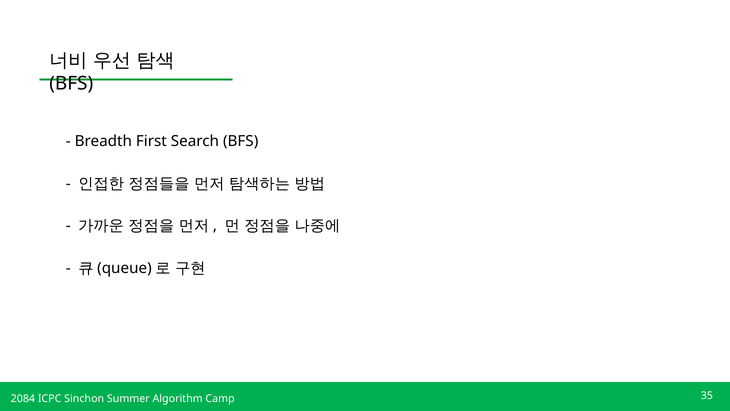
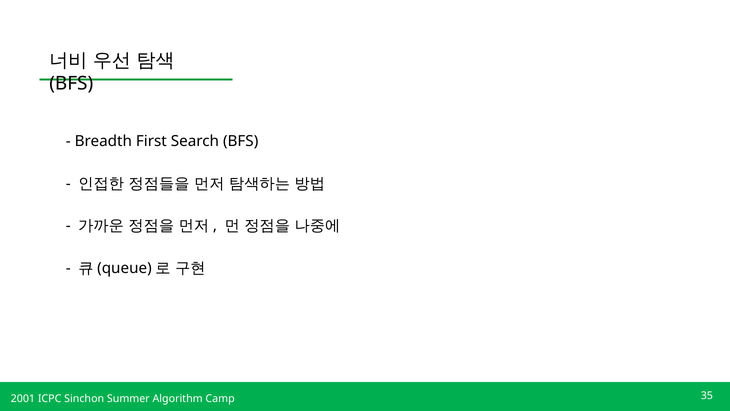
2084: 2084 -> 2001 (23, 398)
